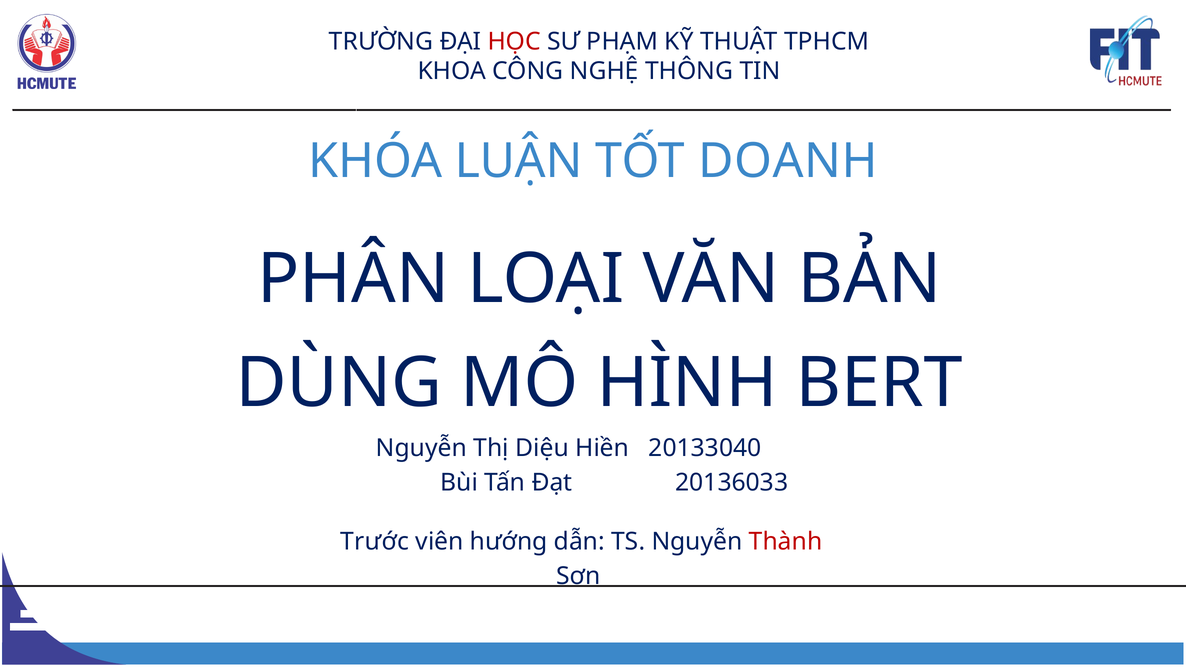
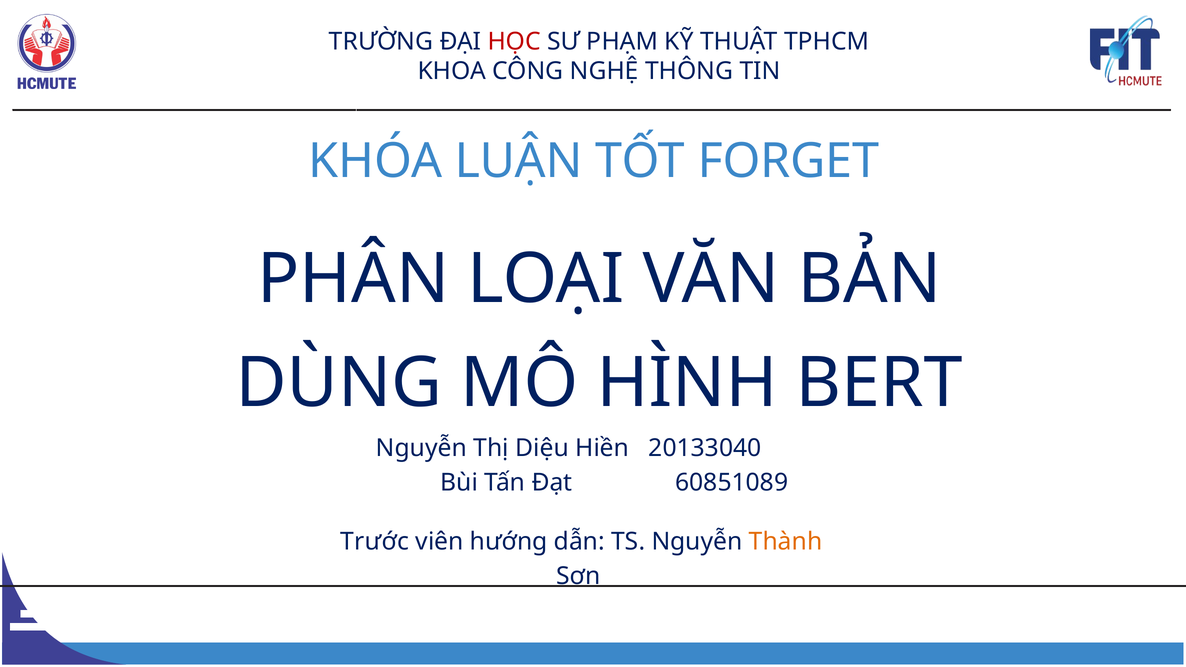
DOANH: DOANH -> FORGET (788, 161)
20136033: 20136033 -> 60851089 (732, 483)
Thành colour: red -> orange (786, 542)
